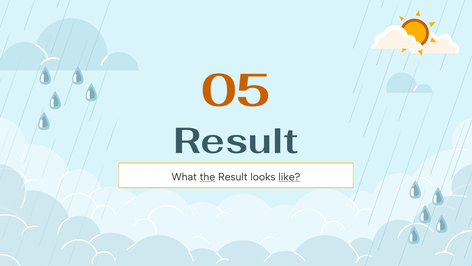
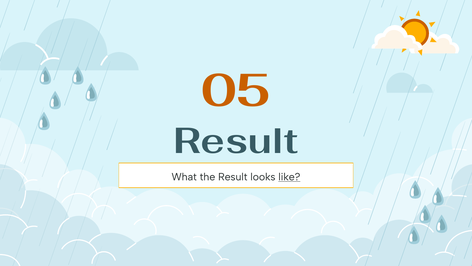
the underline: present -> none (207, 177)
